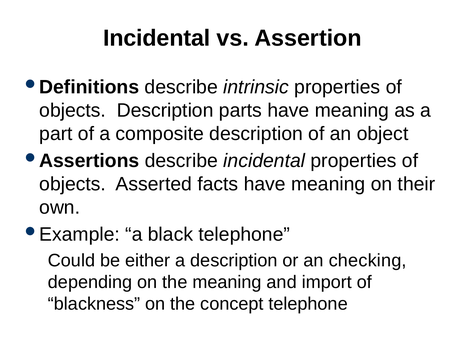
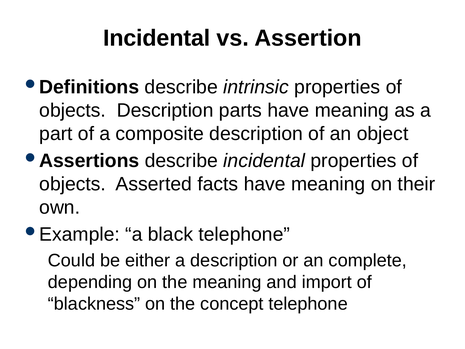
checking: checking -> complete (368, 260)
